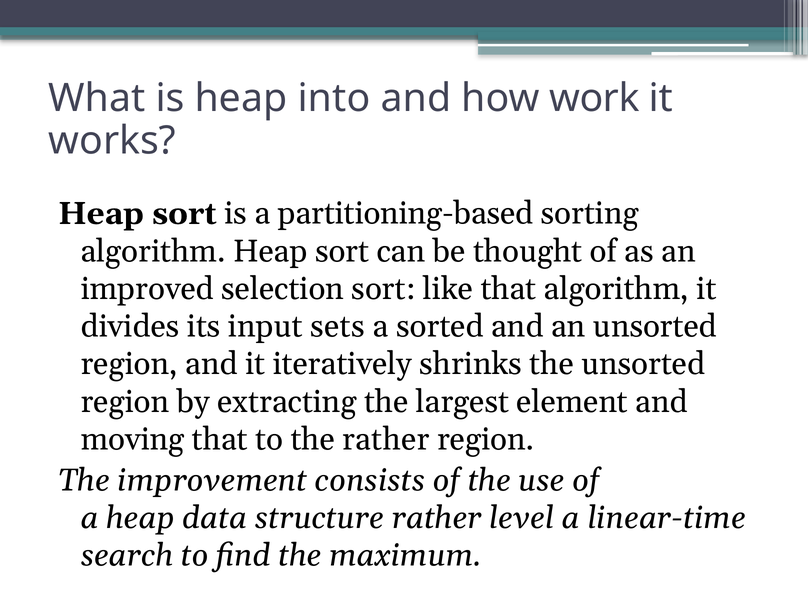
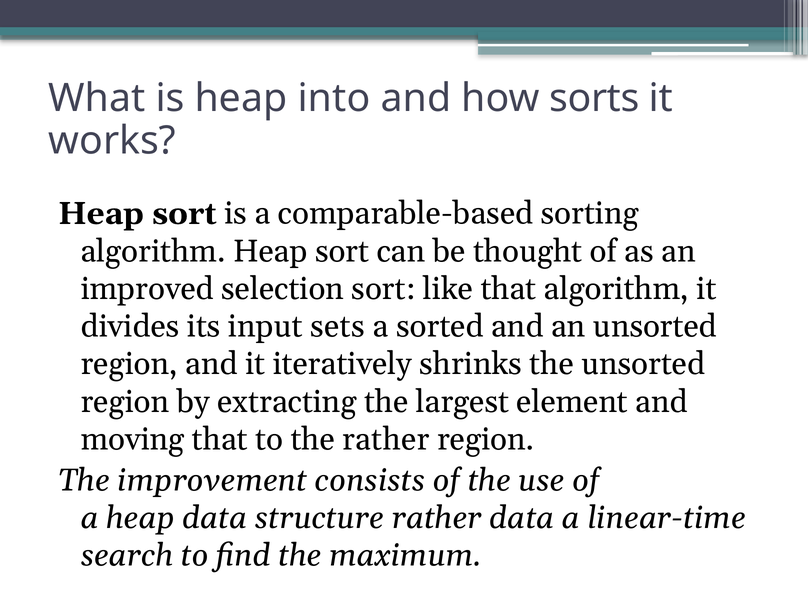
work: work -> sorts (594, 98)
partitioning-based: partitioning-based -> comparable-based (406, 214)
rather level: level -> data (522, 518)
